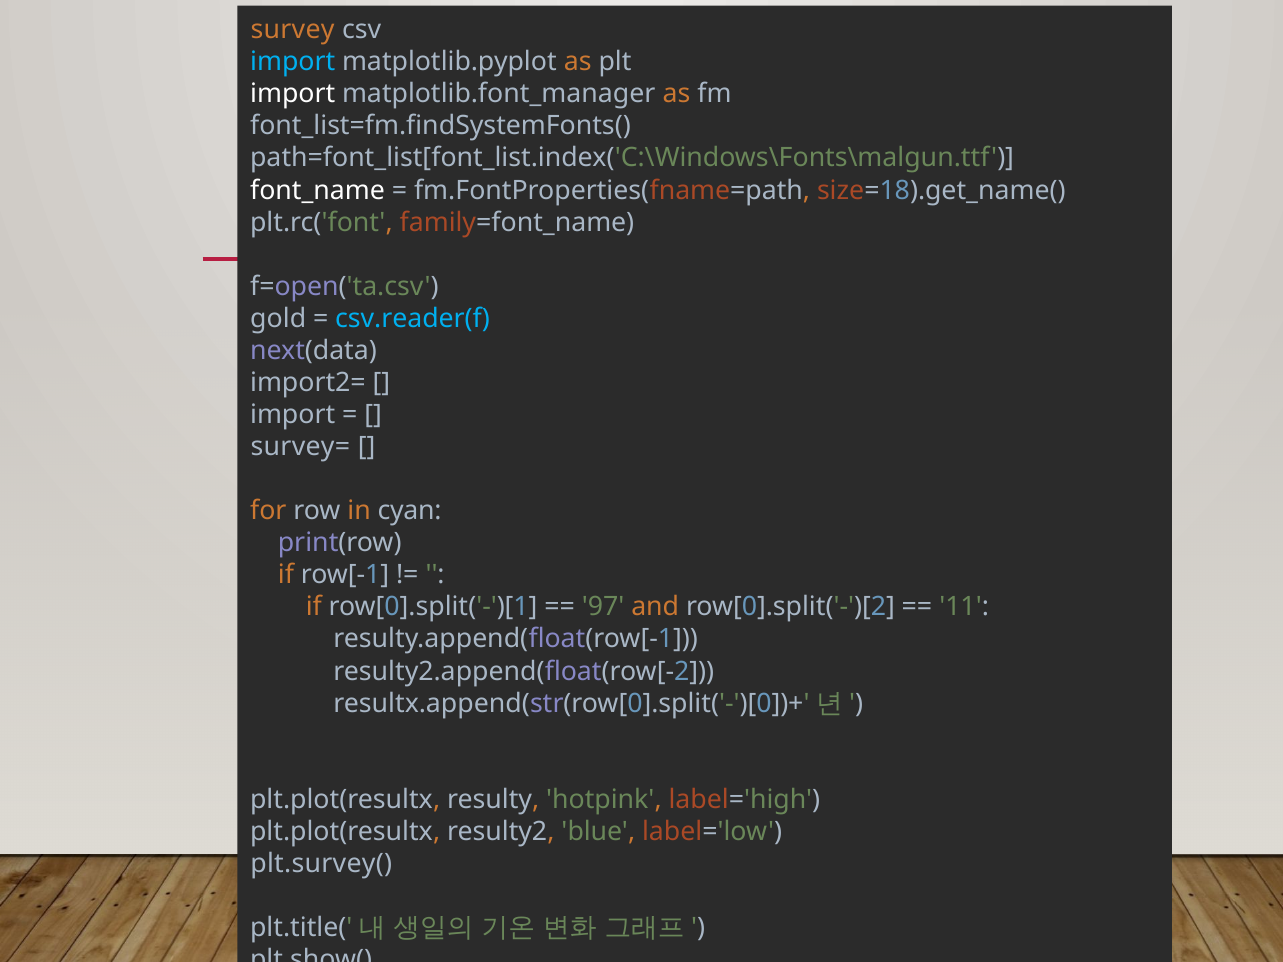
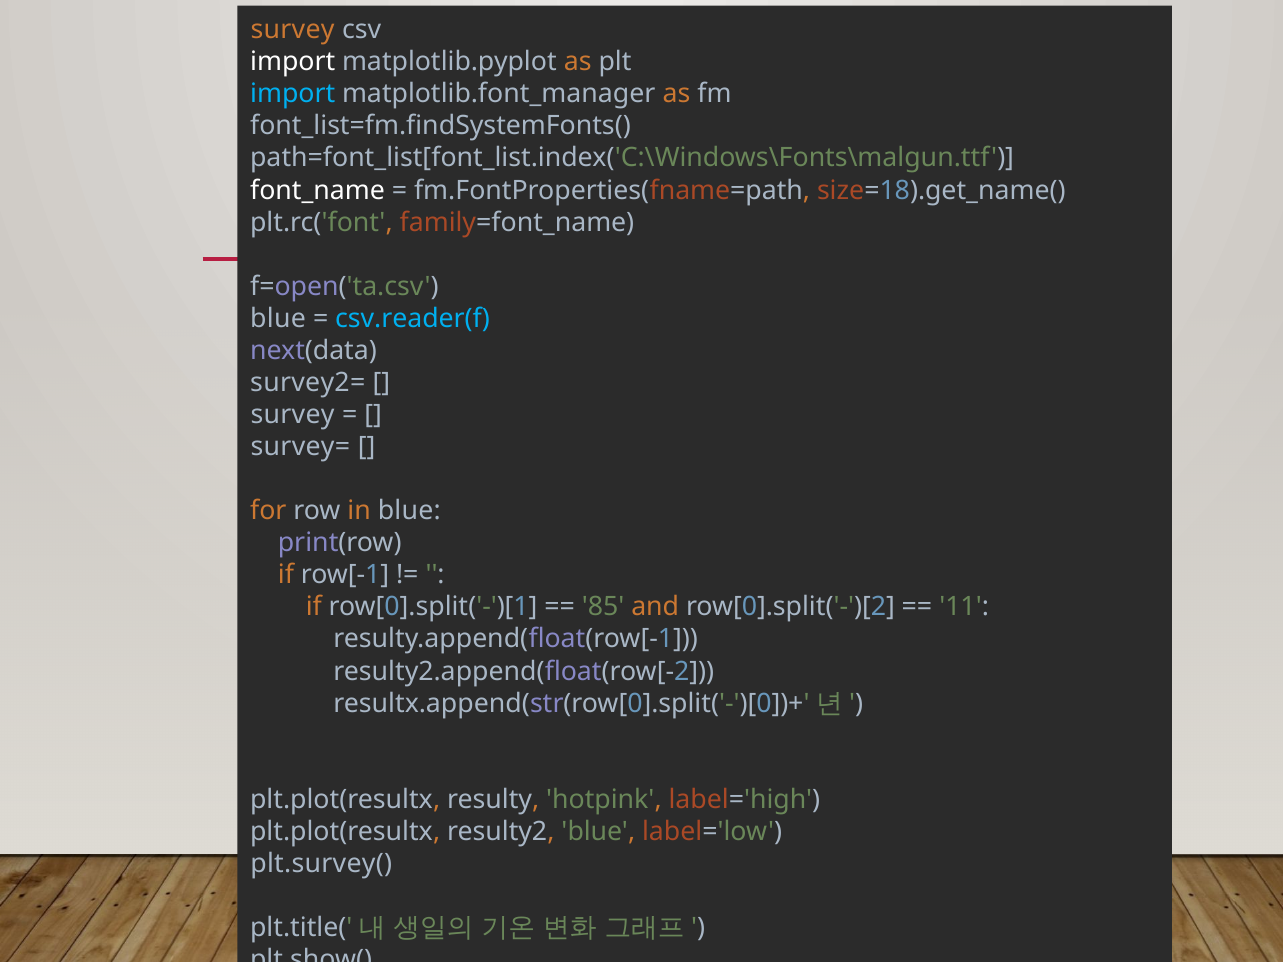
import colour: light blue -> white (293, 62)
import colour: white -> light blue (293, 94)
gold: gold -> blue (278, 319)
import2=: import2= -> survey2= (308, 383)
import: import -> survey (293, 415)
in cyan: cyan -> blue (409, 511)
97: 97 -> 85 (603, 607)
